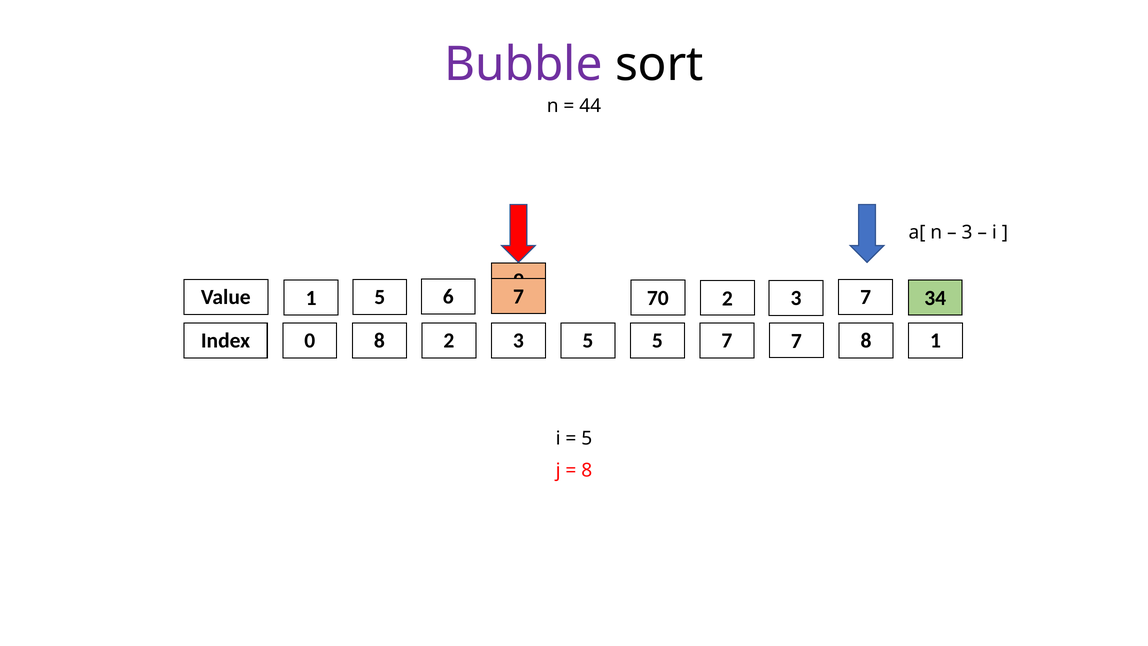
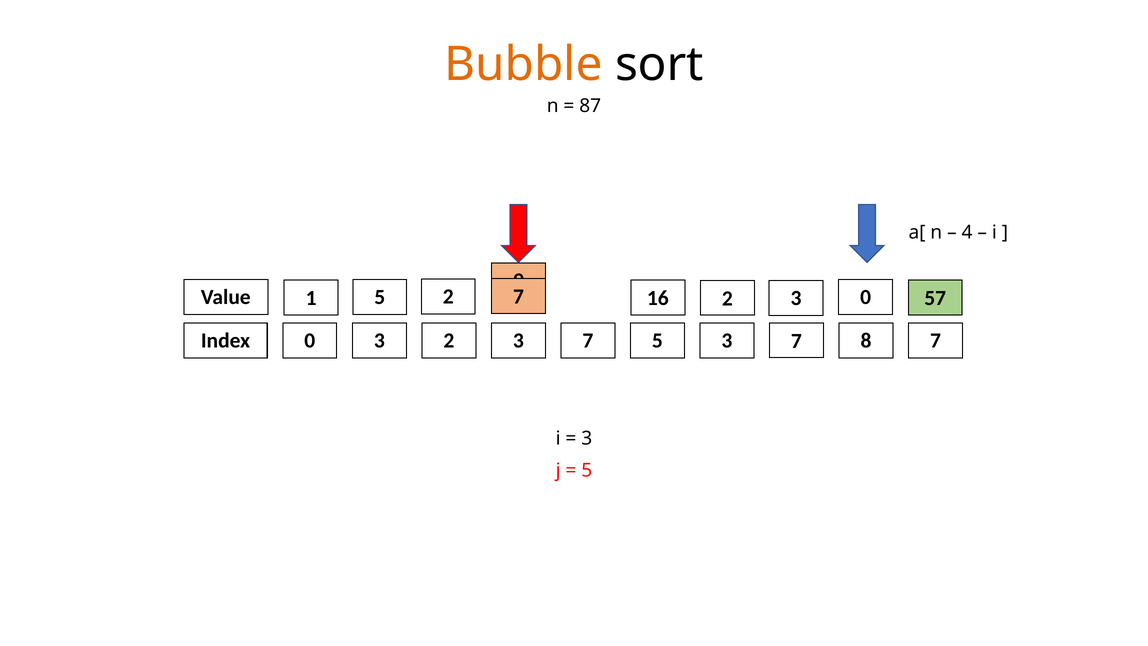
Bubble colour: purple -> orange (523, 64)
44: 44 -> 87 (590, 106)
3: 3 -> 4 (967, 232)
34: 34 -> 57 (935, 298)
Value 6: 6 -> 2 (448, 297)
70: 70 -> 16 (658, 298)
3 7: 7 -> 0 (866, 297)
Index 8: 8 -> 3 (379, 341)
3 5: 5 -> 7 (588, 341)
5 7: 7 -> 3 (727, 341)
8 1: 1 -> 7 (935, 341)
5: 5 -> 3 (587, 438)
8: 8 -> 5 (587, 470)
